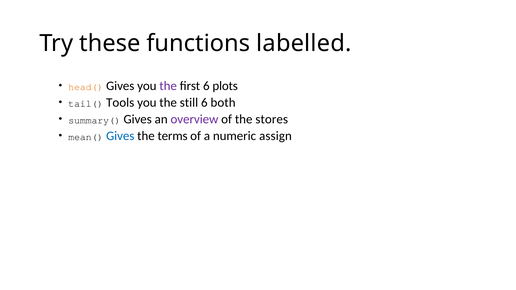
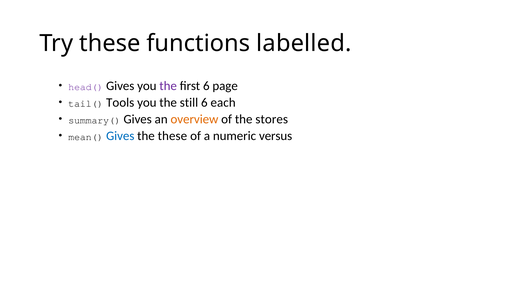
head( colour: orange -> purple (86, 87)
plots: plots -> page (225, 86)
both: both -> each (223, 103)
overview colour: purple -> orange (194, 119)
the terms: terms -> these (172, 136)
assign: assign -> versus (276, 136)
